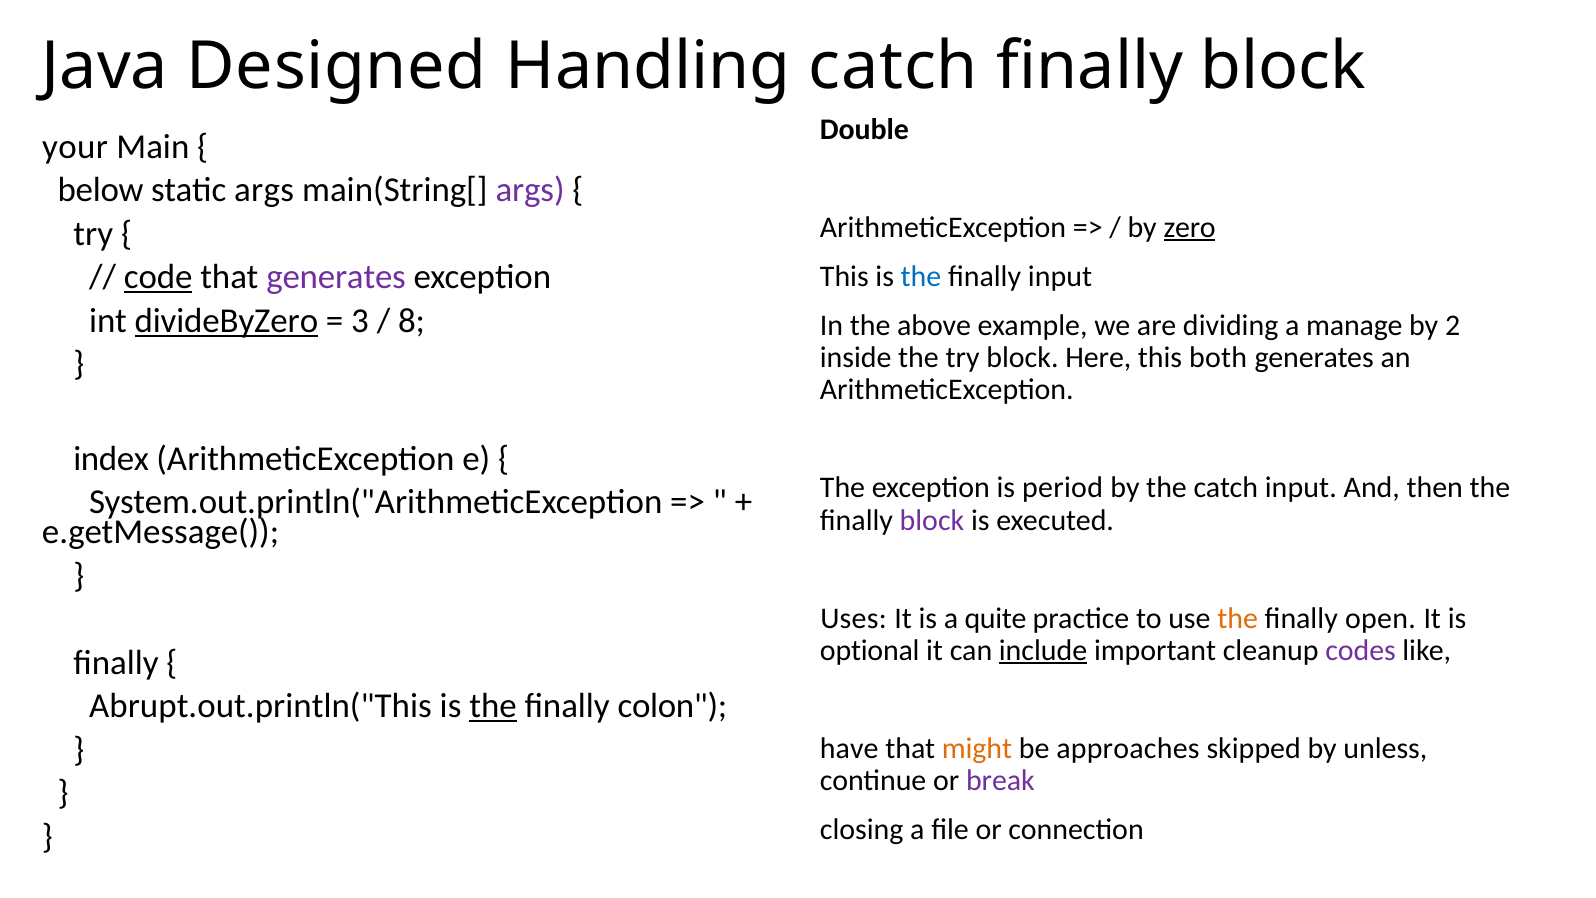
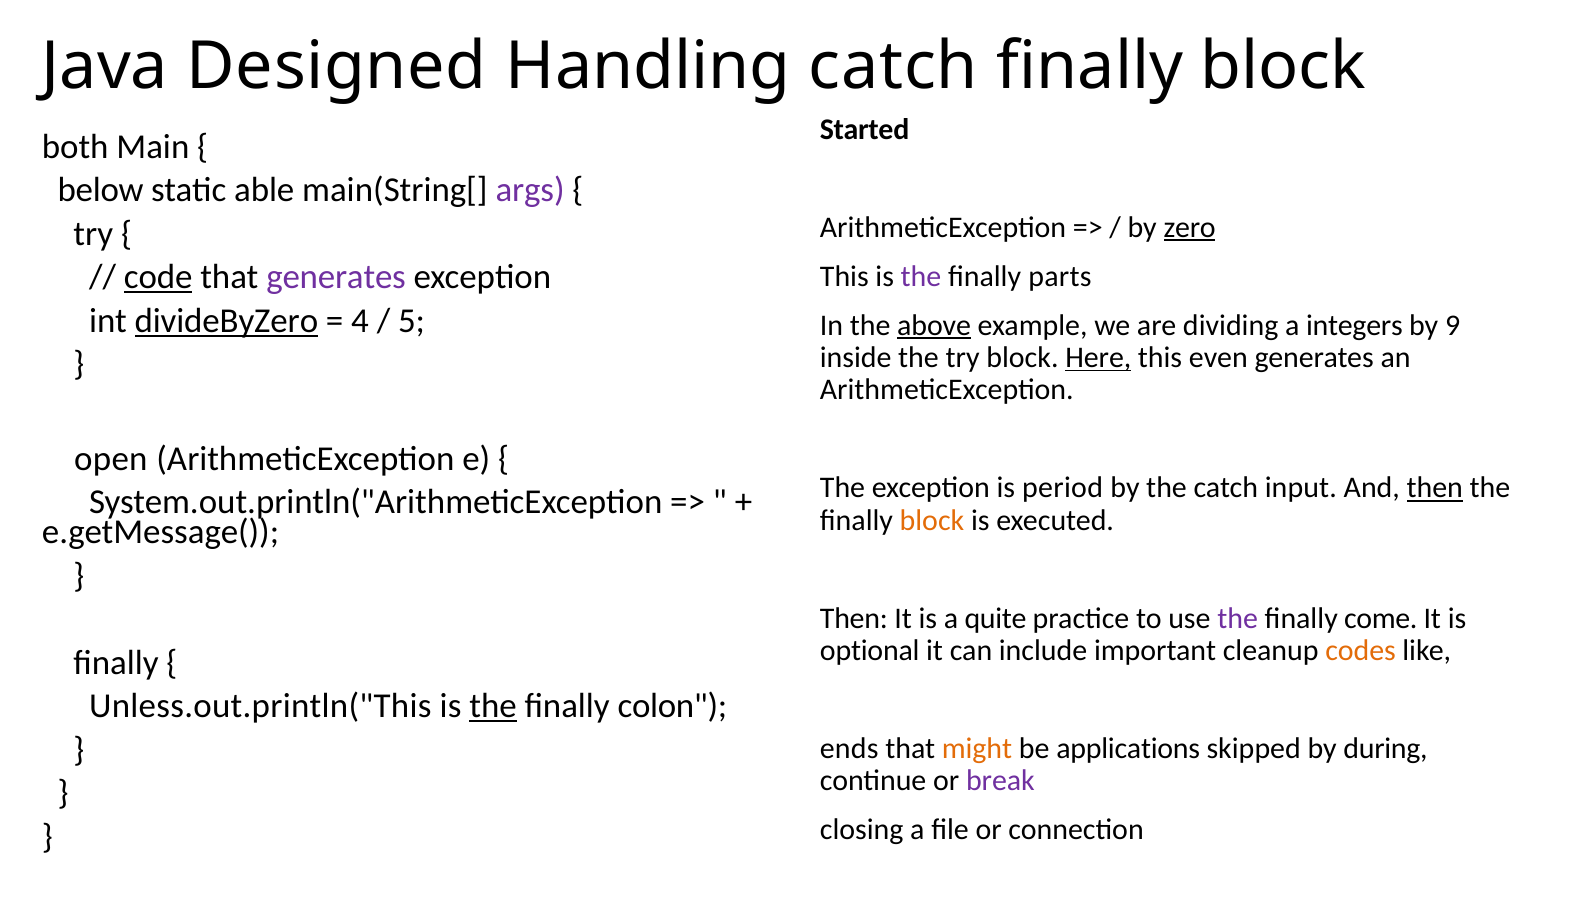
Double: Double -> Started (865, 129)
your: your -> both (75, 147)
static args: args -> able (264, 190)
the colour: blue -> purple (921, 276)
finally input: input -> parts (1060, 276)
3: 3 -> 4 (360, 321)
8: 8 -> 5 (412, 321)
above underline: none -> present (934, 325)
manage: manage -> integers (1354, 325)
2: 2 -> 9 (1453, 325)
Here underline: none -> present (1098, 358)
both: both -> even (1218, 358)
index: index -> open (111, 459)
then underline: none -> present (1435, 488)
block colour: purple -> orange (932, 520)
Uses: Uses -> Then (854, 618)
the colour: orange -> purple (1238, 618)
open: open -> come (1381, 618)
include underline: present -> none (1043, 650)
codes colour: purple -> orange (1361, 650)
Abrupt.out.println("This: Abrupt.out.println("This -> Unless.out.println("This (260, 706)
have: have -> ends (849, 748)
approaches: approaches -> applications (1128, 748)
unless: unless -> during (1386, 748)
